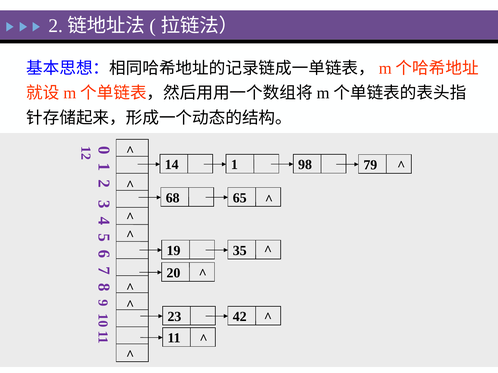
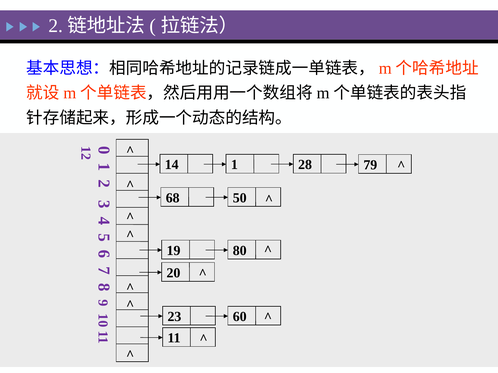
98: 98 -> 28 (305, 165)
65: 65 -> 50 (240, 198)
35: 35 -> 80 (240, 251)
42: 42 -> 60 (240, 317)
